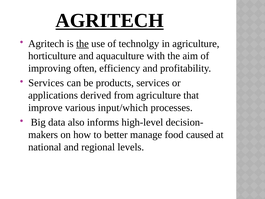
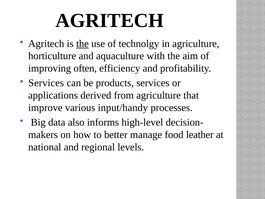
AGRITECH underline: present -> none (110, 21)
input/which: input/which -> input/handy (123, 108)
caused: caused -> leather (200, 135)
